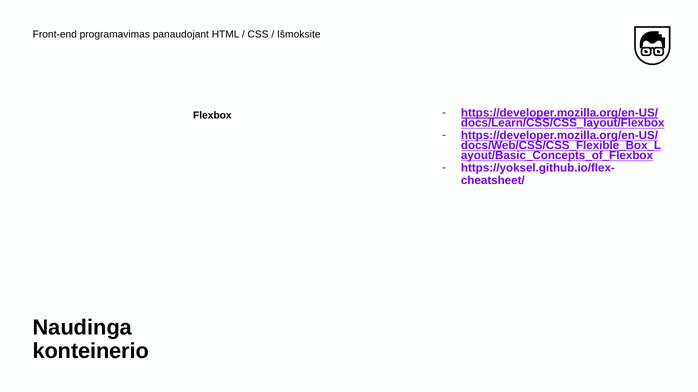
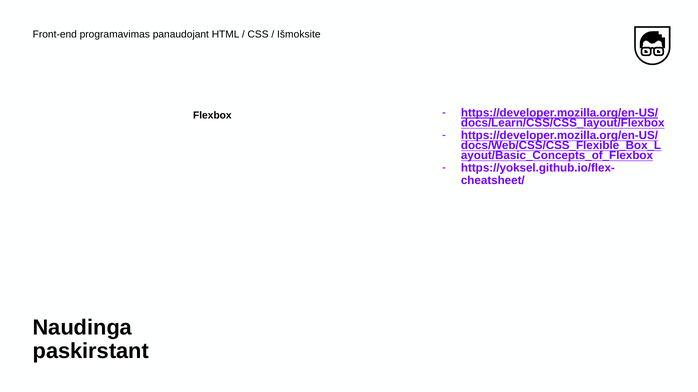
konteinerio: konteinerio -> paskirstant (91, 352)
